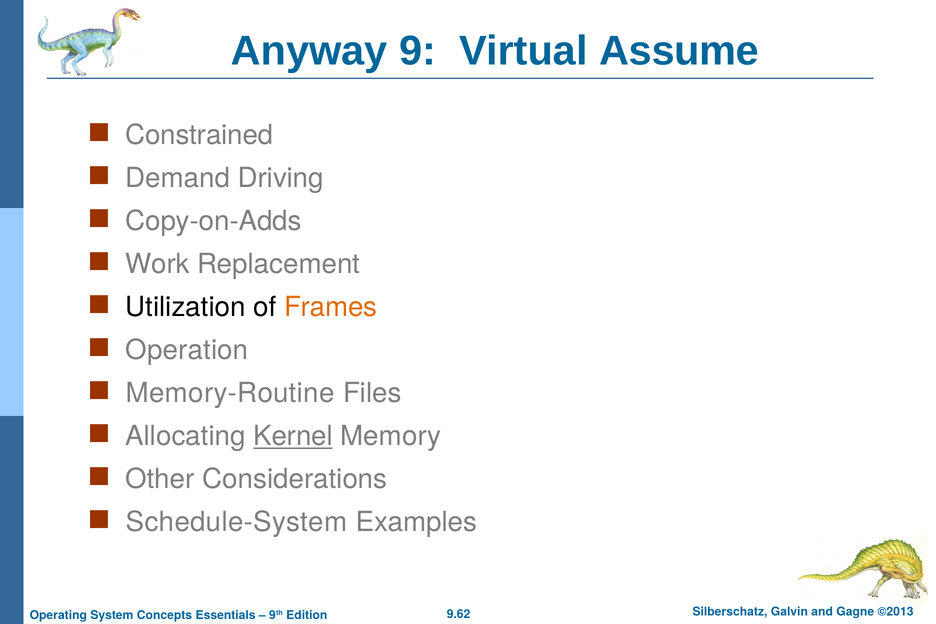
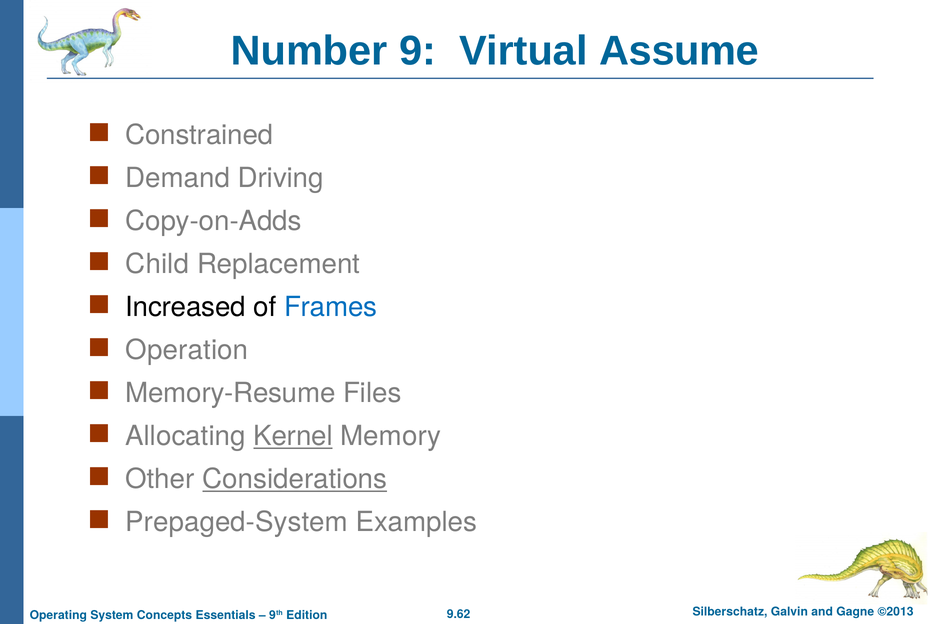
Anyway: Anyway -> Number (309, 51)
Work: Work -> Child (157, 264)
Utilization: Utilization -> Increased (186, 307)
Frames colour: orange -> blue (331, 307)
Memory-Routine: Memory-Routine -> Memory-Resume (230, 393)
Considerations underline: none -> present (295, 479)
Schedule-System: Schedule-System -> Prepaged-System (237, 522)
